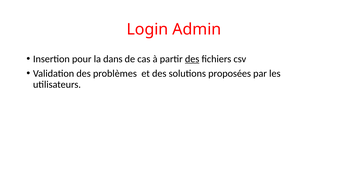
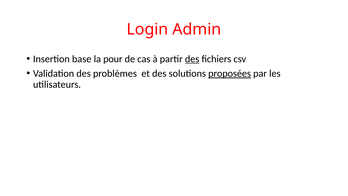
pour: pour -> base (82, 59)
dans: dans -> pour (113, 59)
proposées underline: none -> present (230, 73)
